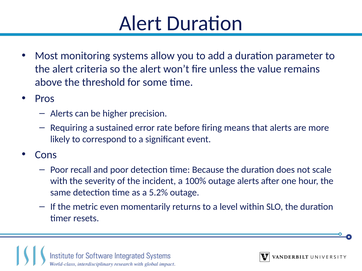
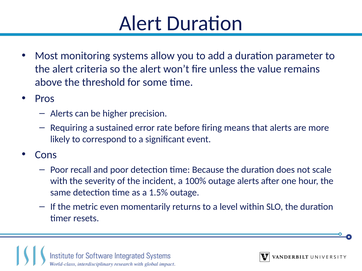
5.2%: 5.2% -> 1.5% (158, 193)
